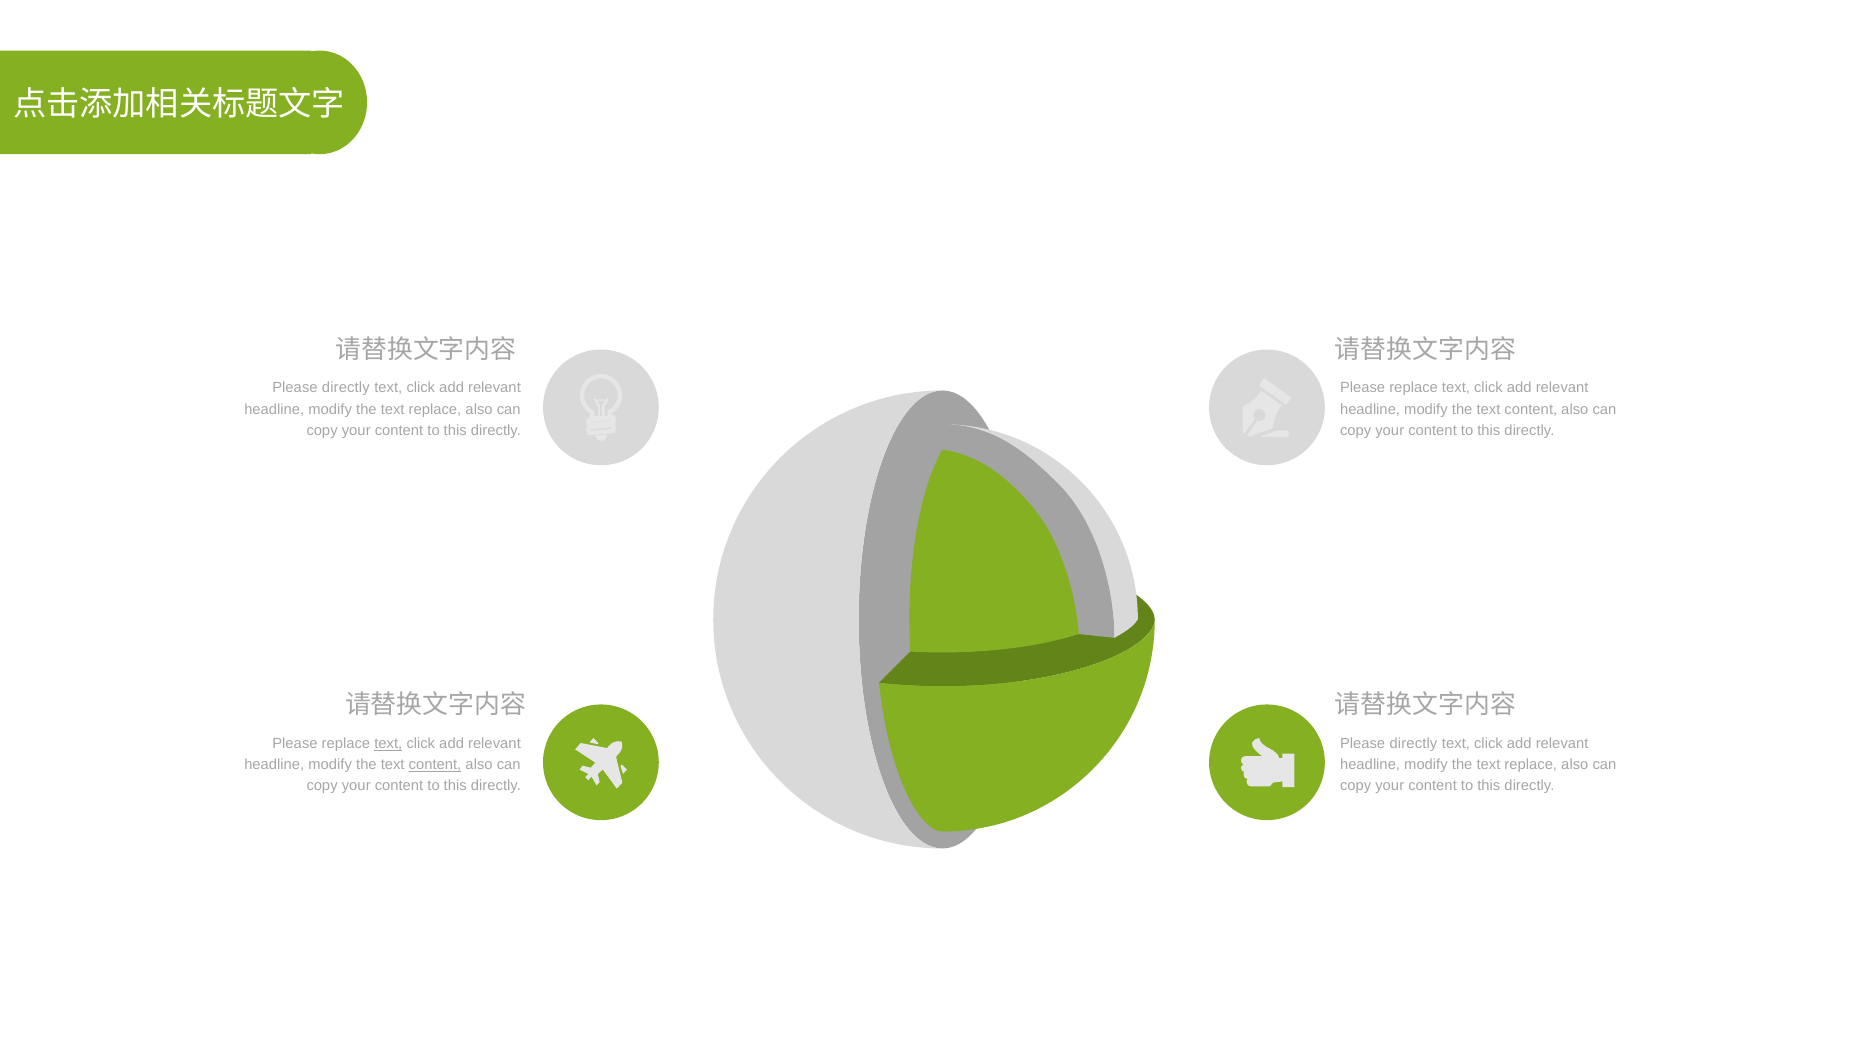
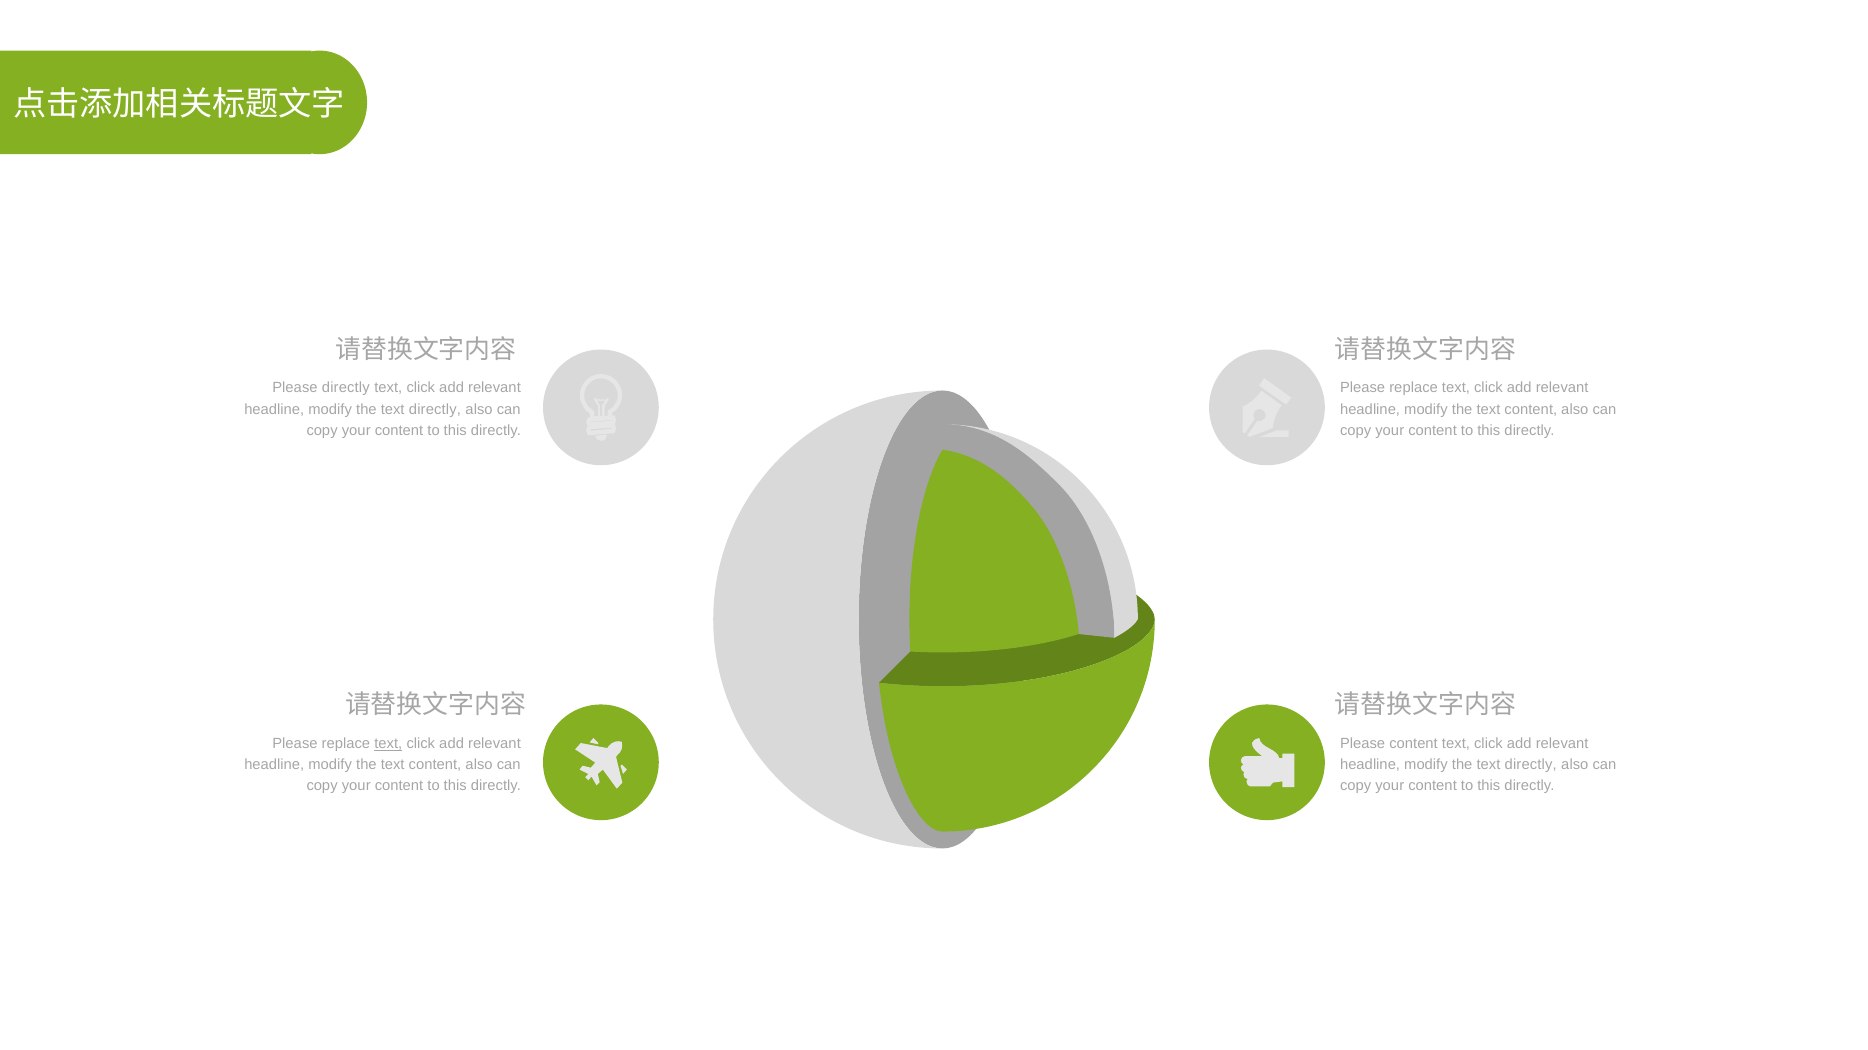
replace: replace -> directly (435, 409)
directly: directly -> content (1414, 744)
content underline: present -> none (435, 765)
replace: replace -> directly (1531, 765)
